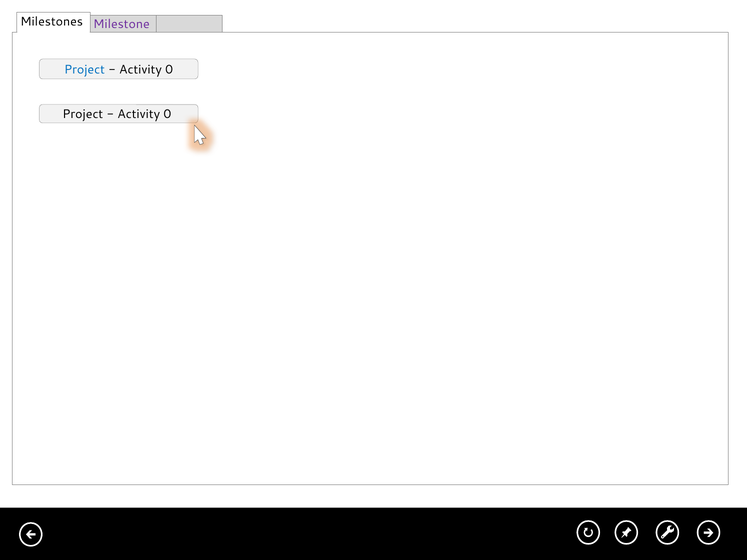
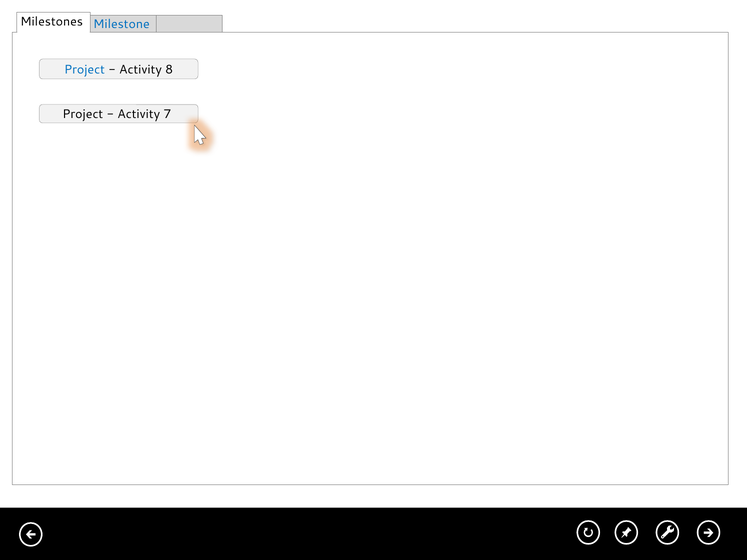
Milestone colour: purple -> blue (121, 24)
0: 0 -> 8 (169, 69)
0: 0 -> 7 (167, 114)
